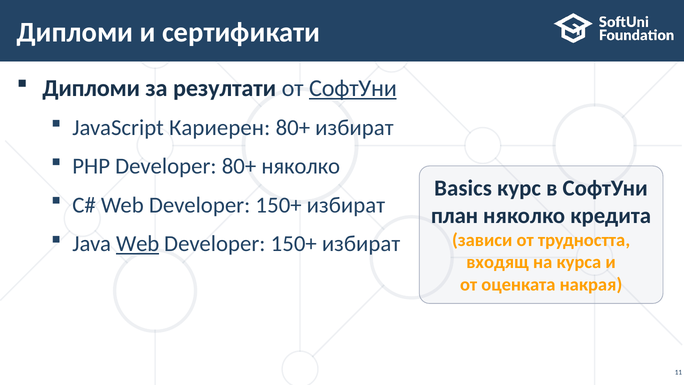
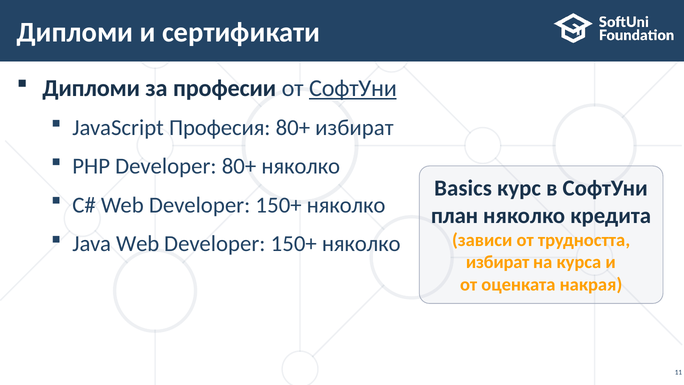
резултати: резултати -> професии (225, 88)
Кариерен: Кариерен -> Професия (220, 128)
избират: избират -> няколко (346, 205)
Web underline: present -> none (138, 244)
избират: избират -> няколко (361, 244)
входящ: входящ -> избират (498, 262)
